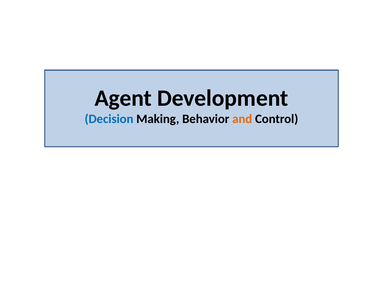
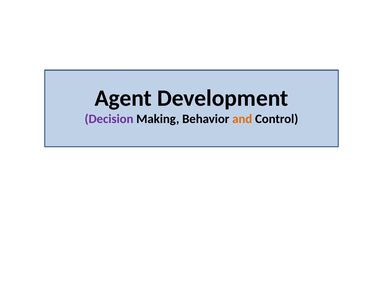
Decision colour: blue -> purple (109, 119)
